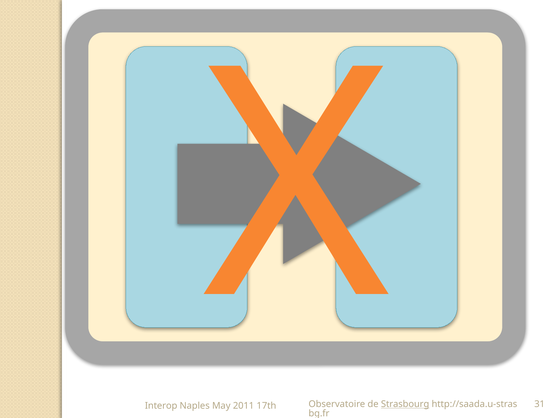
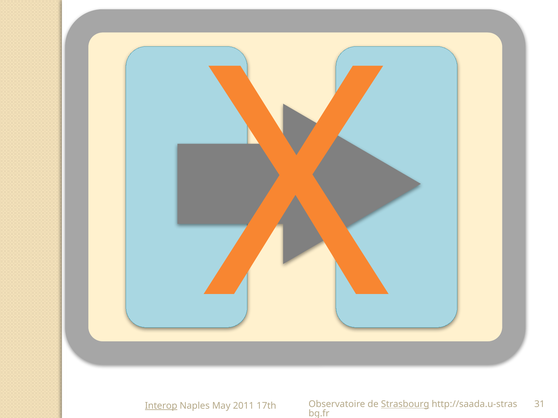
Interop underline: none -> present (161, 406)
